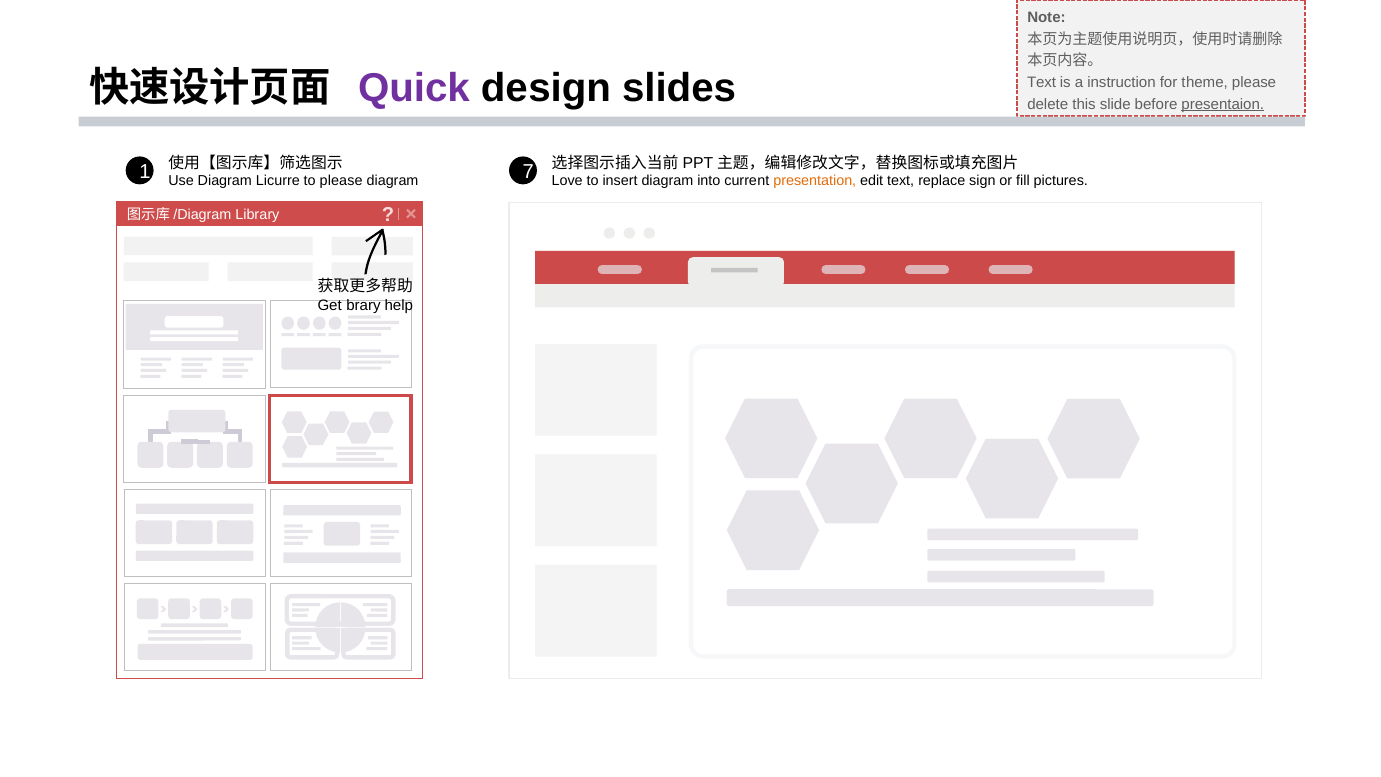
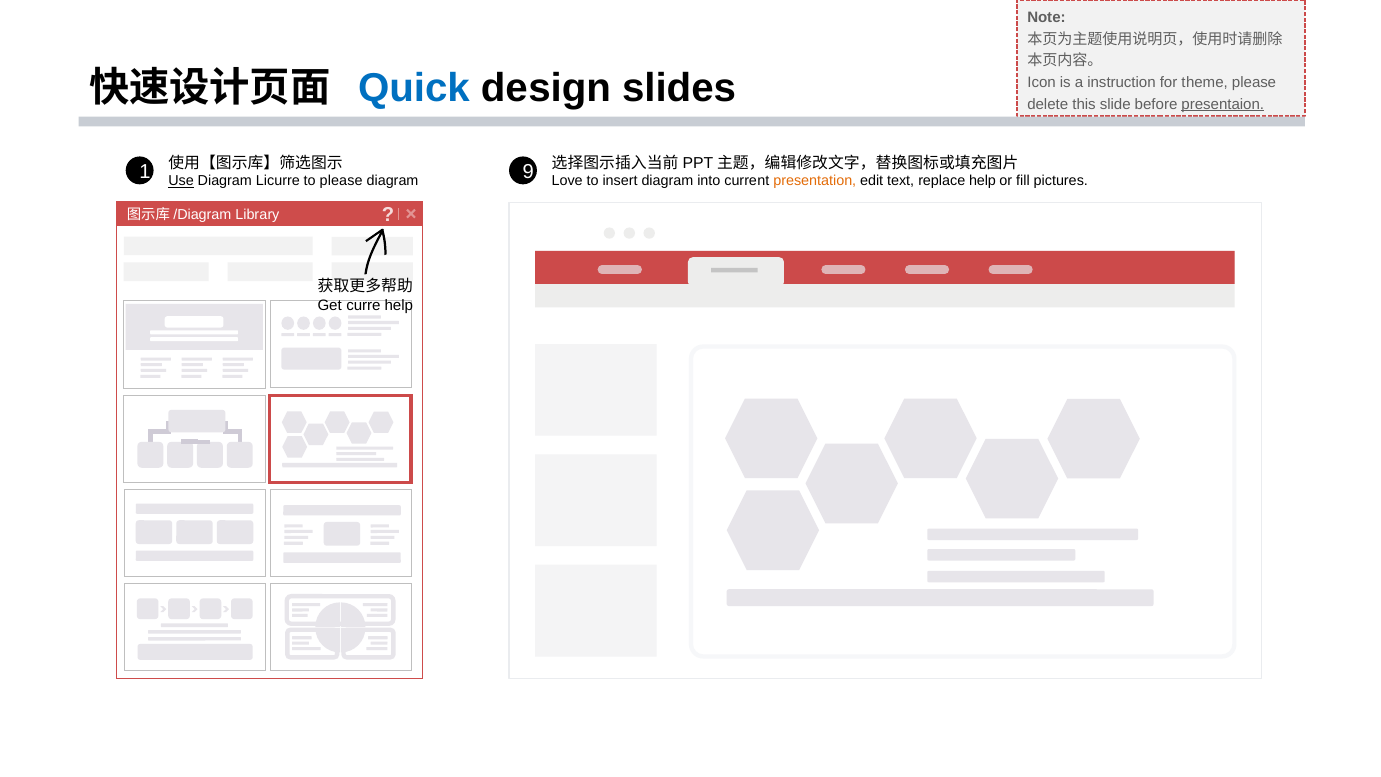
Quick colour: purple -> blue (414, 88)
Text: Text -> Icon (1042, 82)
7: 7 -> 9 (528, 172)
Use underline: none -> present (181, 181)
replace sign: sign -> help (982, 181)
Get brary: brary -> curre (363, 305)
